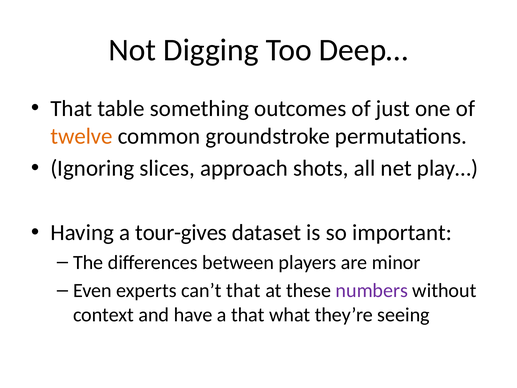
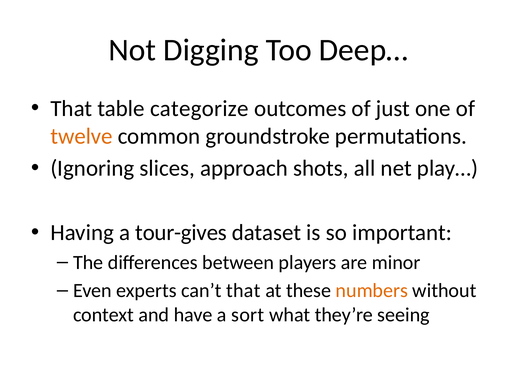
something: something -> categorize (199, 108)
numbers colour: purple -> orange (372, 290)
a that: that -> sort (248, 315)
